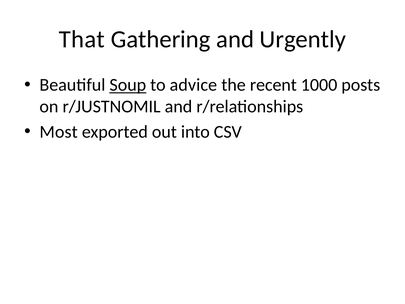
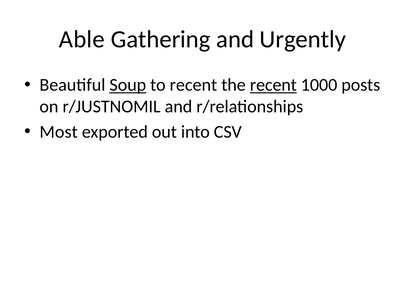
That: That -> Able (82, 39)
to advice: advice -> recent (193, 85)
recent underline: none -> present (273, 85)
